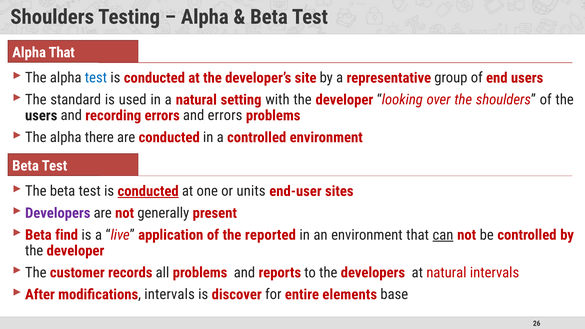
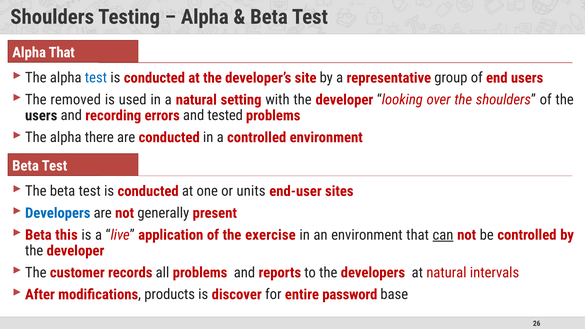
standard: standard -> removed (76, 100)
and errors: errors -> tested (225, 115)
conducted underline: present -> none (148, 191)
Developers colour: purple -> blue (58, 213)
find: find -> this (66, 235)
reported: reported -> exercise (270, 235)
modifications intervals: intervals -> products (170, 294)
elements: elements -> password (350, 294)
